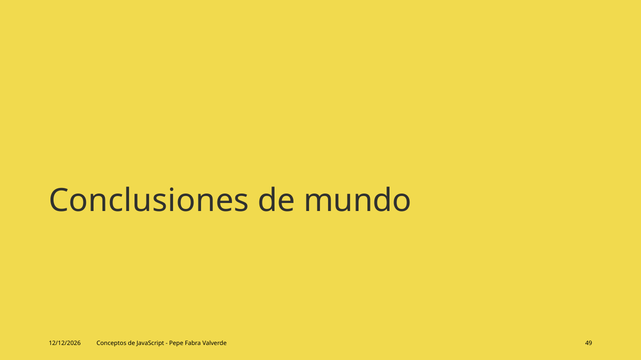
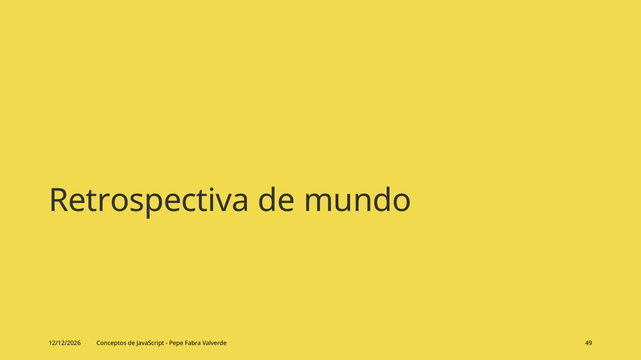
Conclusiones: Conclusiones -> Retrospectiva (149, 201)
